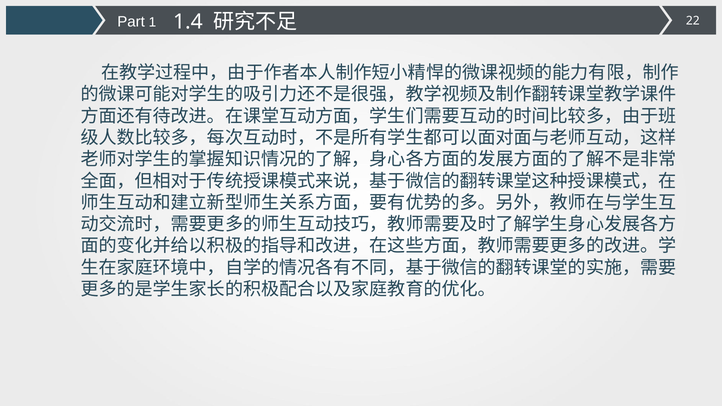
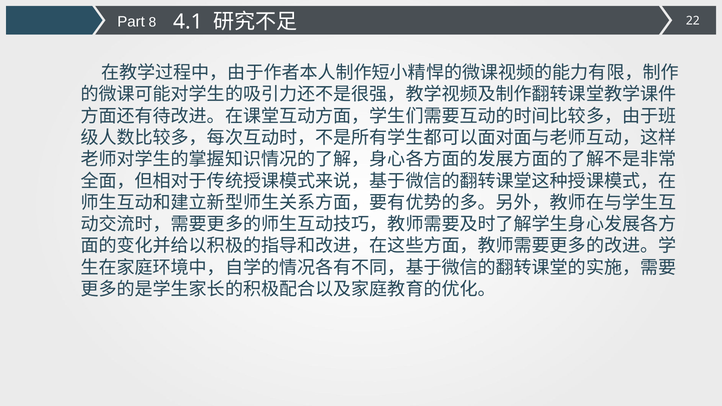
1: 1 -> 8 (152, 22)
1.4: 1.4 -> 4.1 (188, 22)
